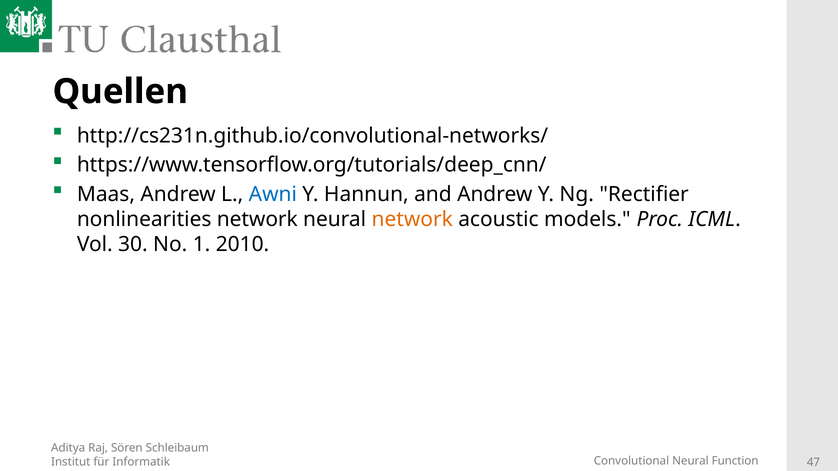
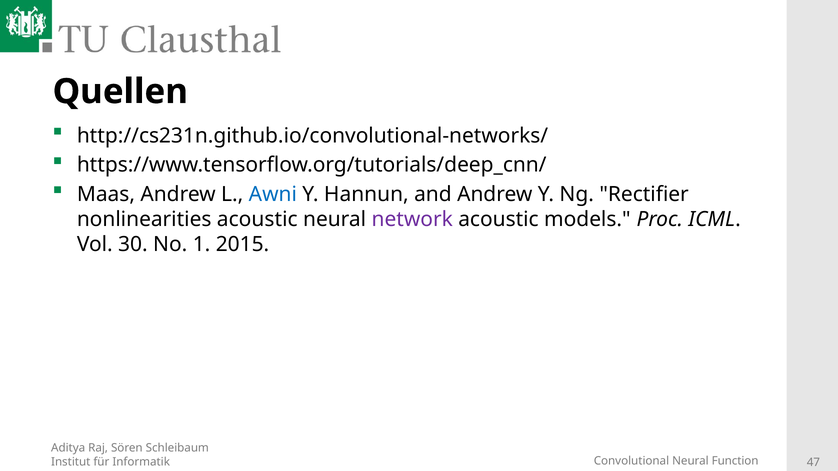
nonlinearities network: network -> acoustic (257, 220)
network colour: orange -> purple (412, 220)
2010: 2010 -> 2015 (242, 245)
